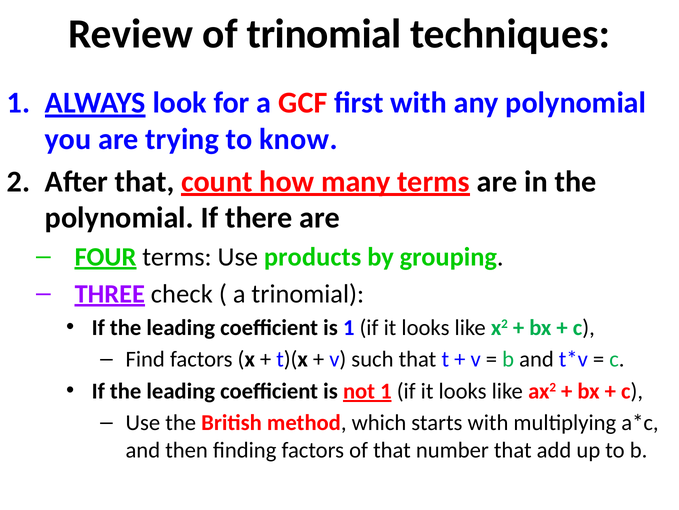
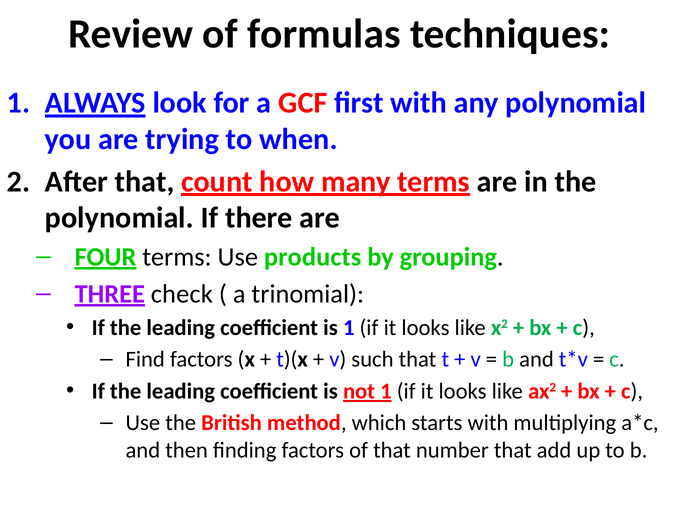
of trinomial: trinomial -> formulas (324, 34)
know: know -> when (299, 139)
